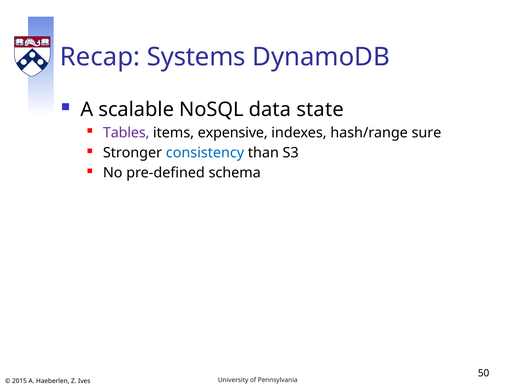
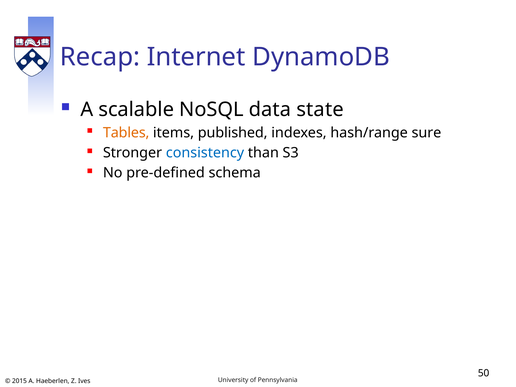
Systems: Systems -> Internet (196, 57)
Tables colour: purple -> orange (126, 133)
expensive: expensive -> published (233, 133)
